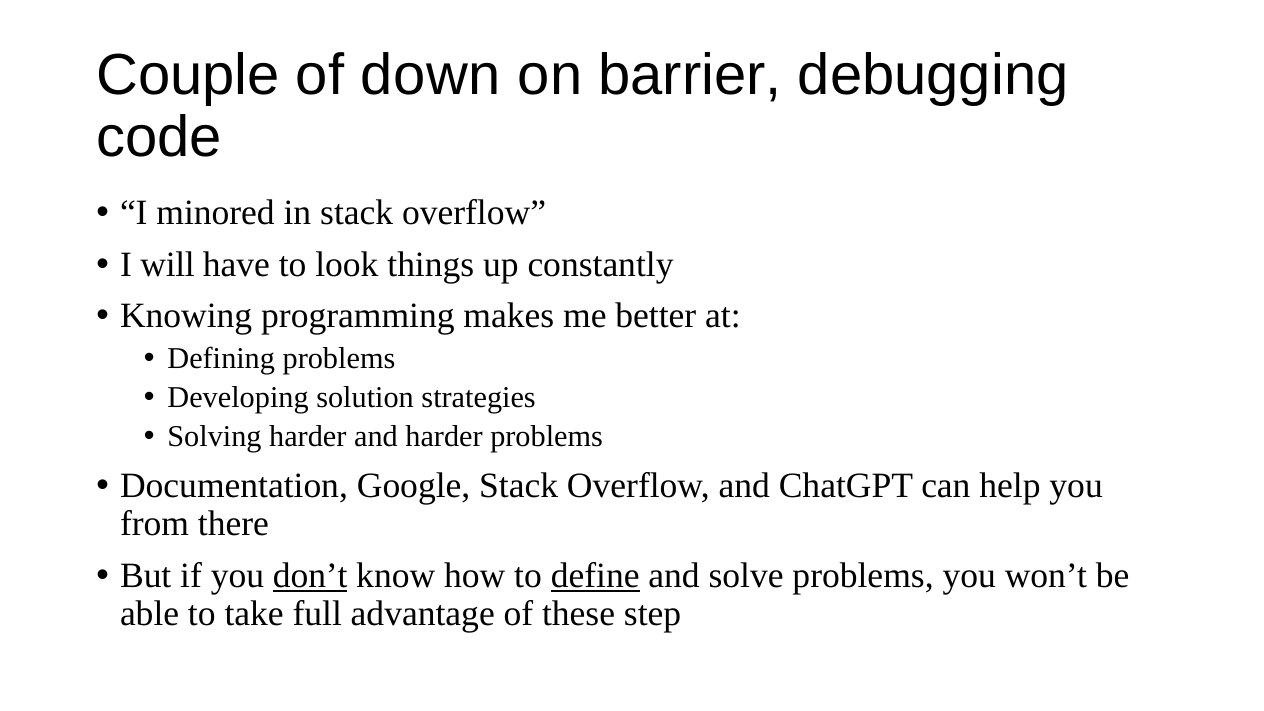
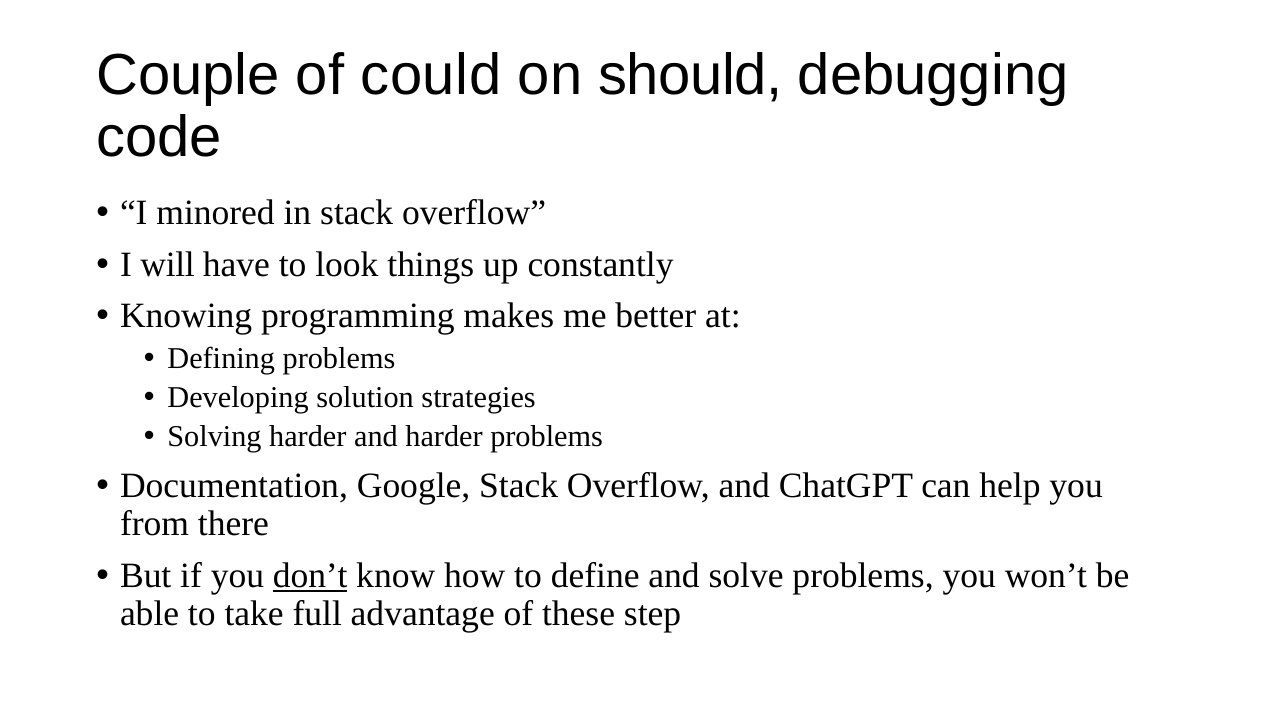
down: down -> could (431, 75)
barrier: barrier -> should (690, 75)
define underline: present -> none (595, 576)
